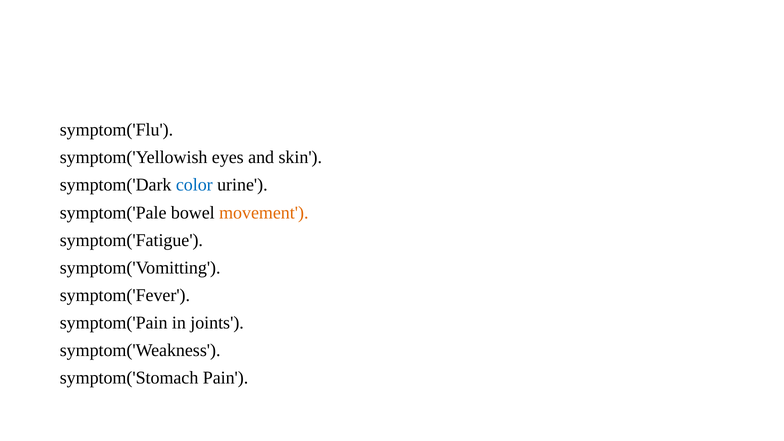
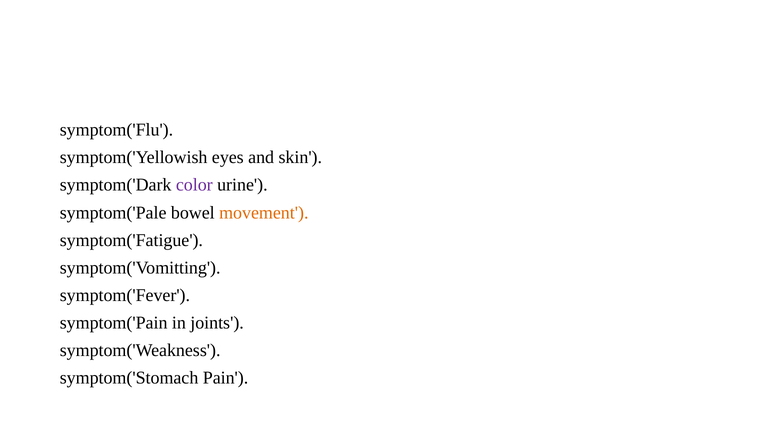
color colour: blue -> purple (194, 185)
